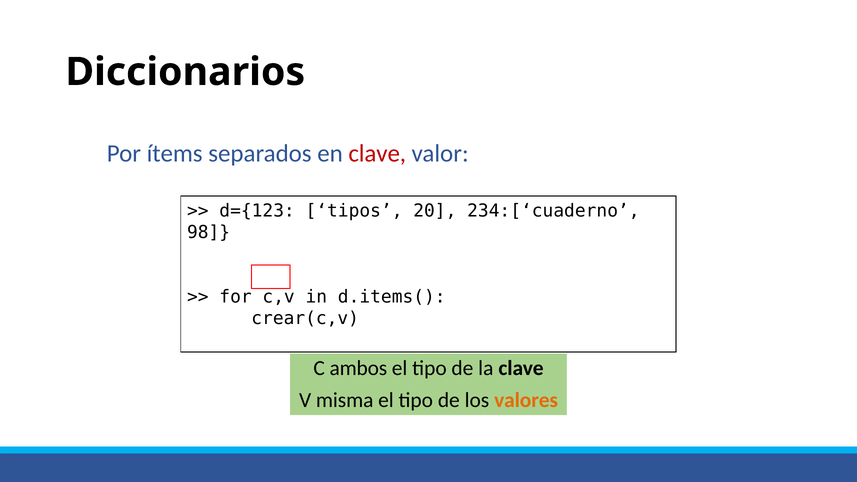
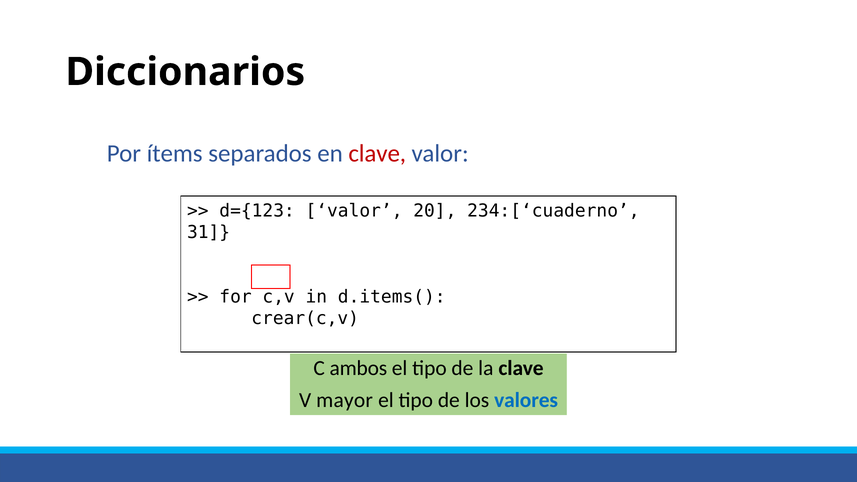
d={123 tipos: tipos -> valor (354, 211)
98: 98 -> 31 (209, 232)
misma: misma -> mayor (345, 400)
valores colour: orange -> blue (526, 400)
